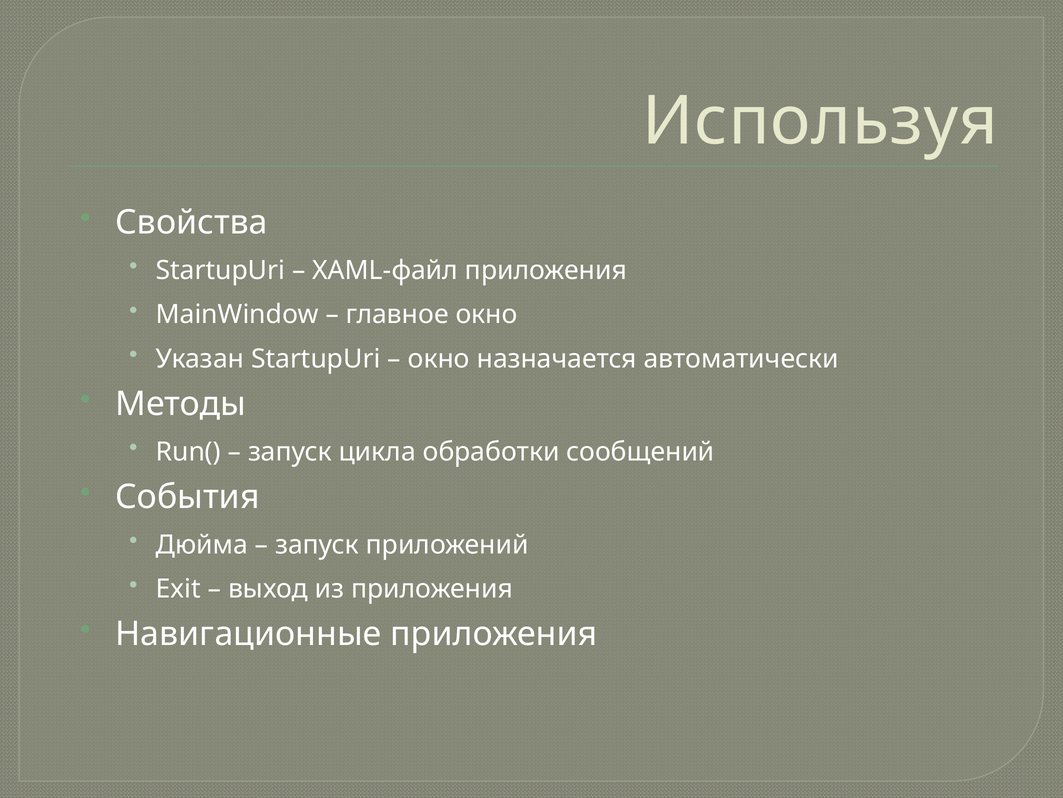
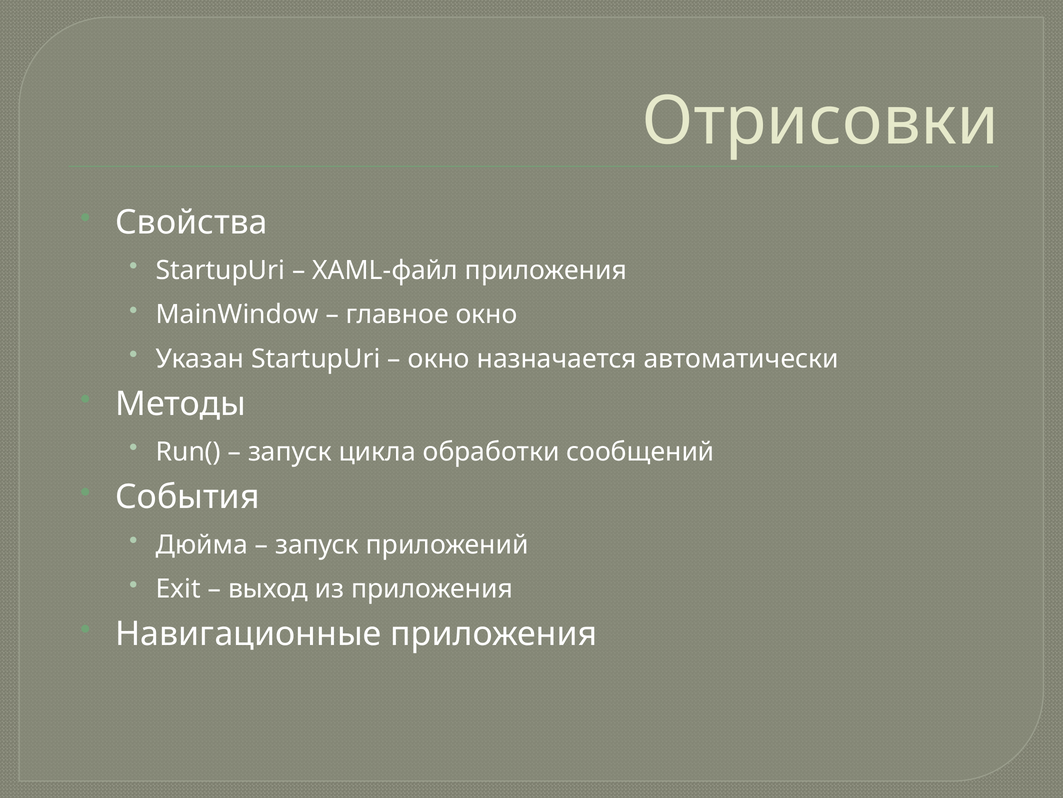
Используя: Используя -> Отрисовки (821, 121)
